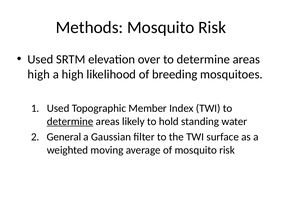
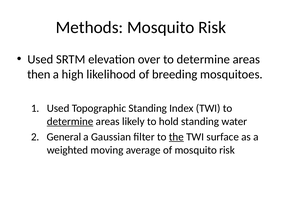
high: high -> then (39, 74)
Topographic Member: Member -> Standing (148, 108)
the underline: none -> present (176, 136)
